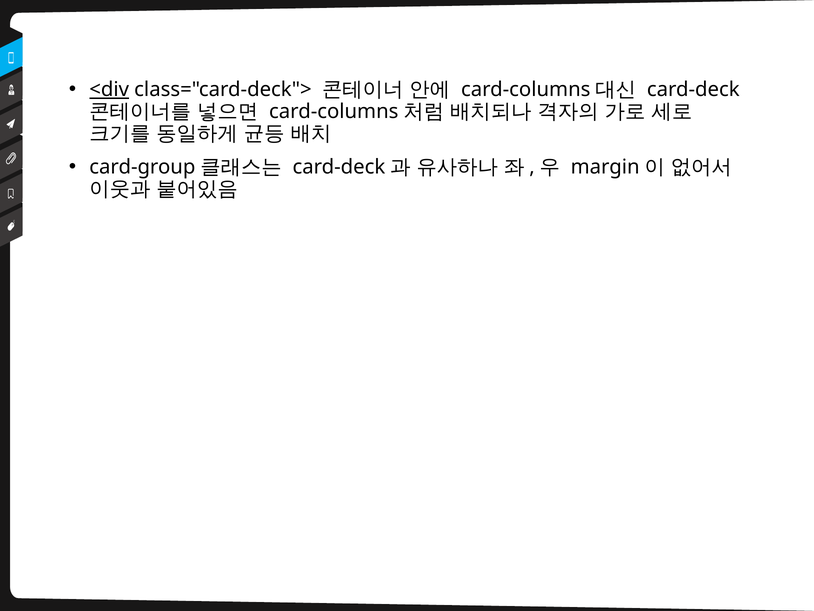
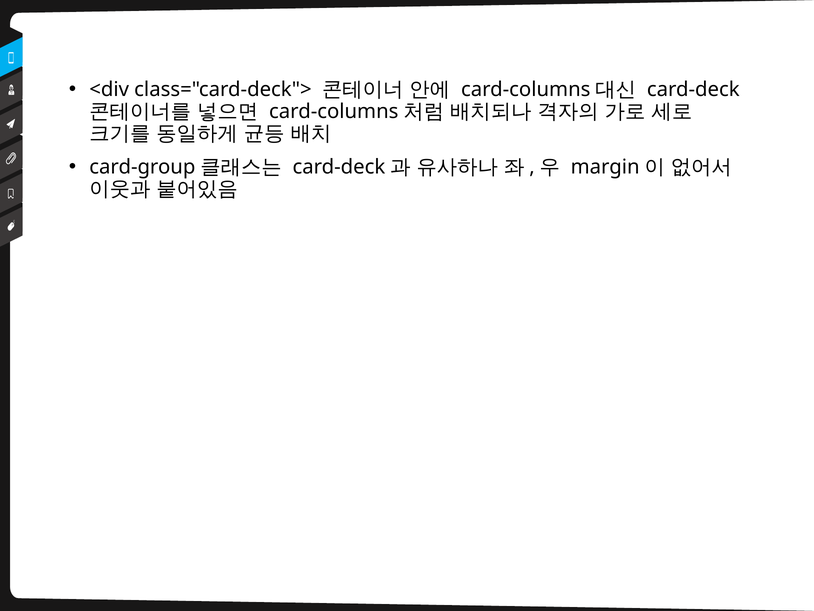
<div underline: present -> none (109, 89)
